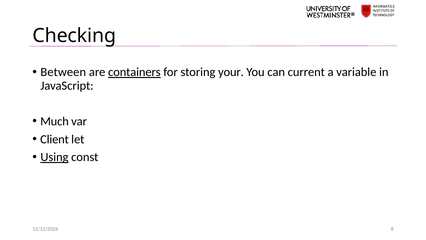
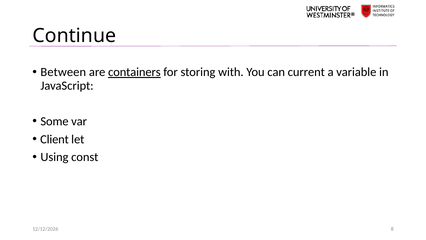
Checking: Checking -> Continue (74, 36)
your: your -> with (231, 72)
Much: Much -> Some (55, 121)
Using underline: present -> none (54, 157)
